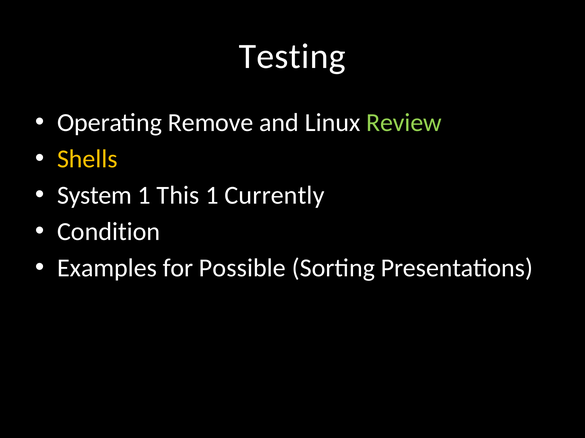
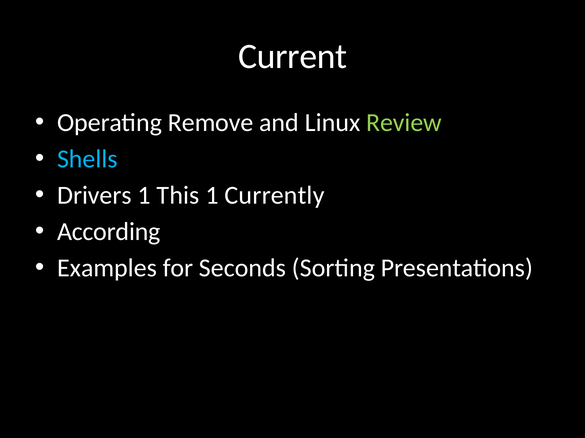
Testing: Testing -> Current (293, 57)
Shells colour: yellow -> light blue (87, 159)
System: System -> Drivers (94, 196)
Condition: Condition -> According (109, 232)
Possible: Possible -> Seconds (243, 268)
